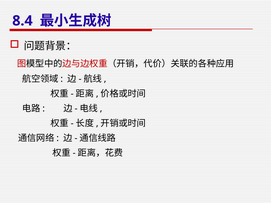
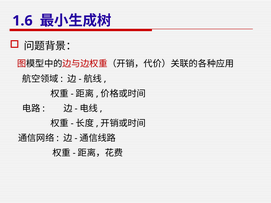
8.4: 8.4 -> 1.6 (22, 21)
